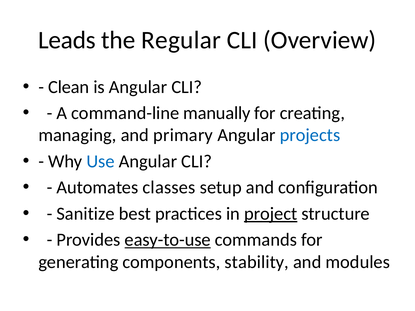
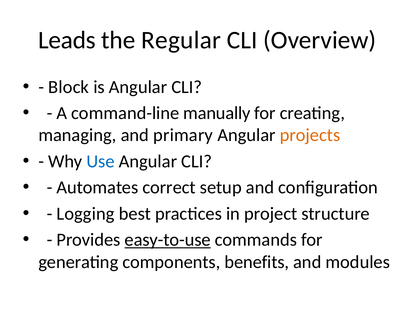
Clean: Clean -> Block (69, 87)
projects colour: blue -> orange (310, 135)
classes: classes -> correct (169, 188)
Sanitize: Sanitize -> Logging (86, 214)
project underline: present -> none (271, 214)
stability: stability -> benefits (257, 262)
